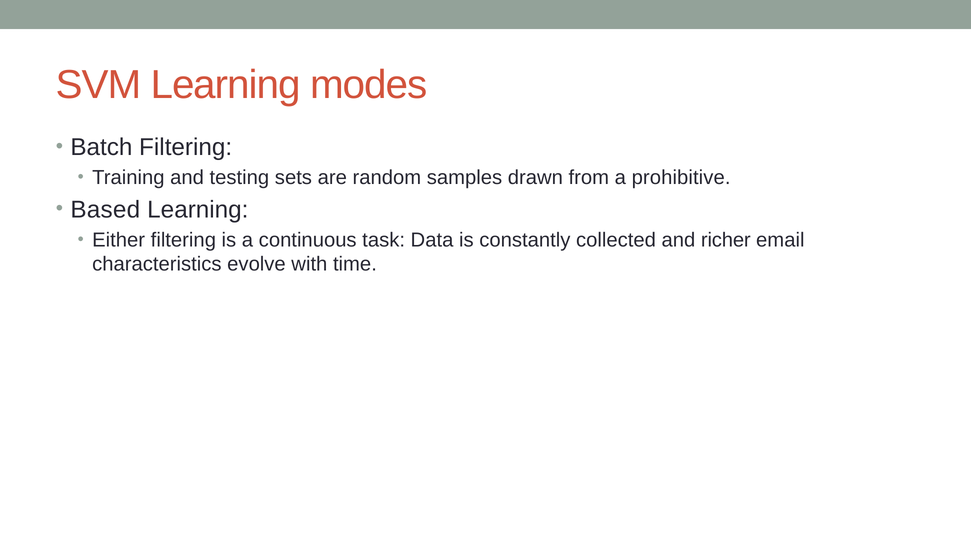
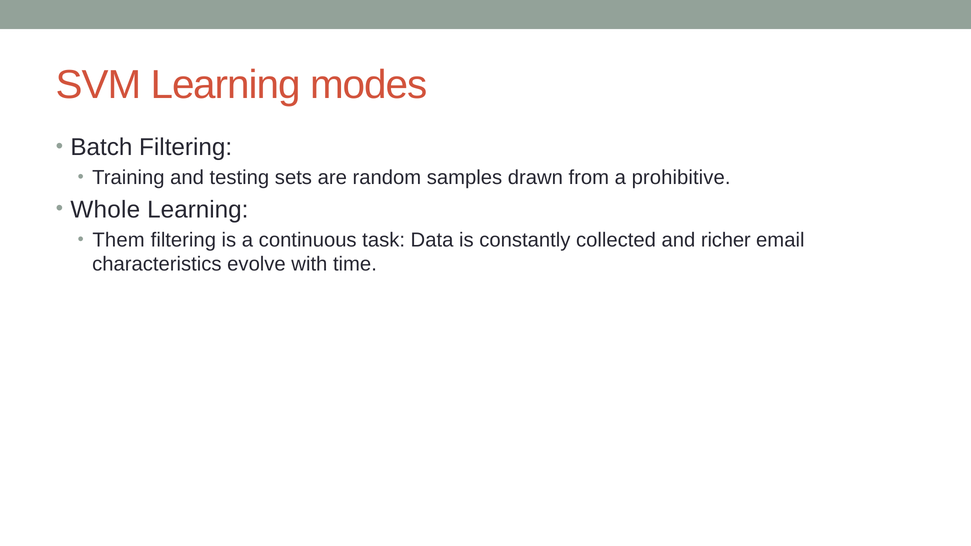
Based: Based -> Whole (105, 210)
Either: Either -> Them (119, 240)
